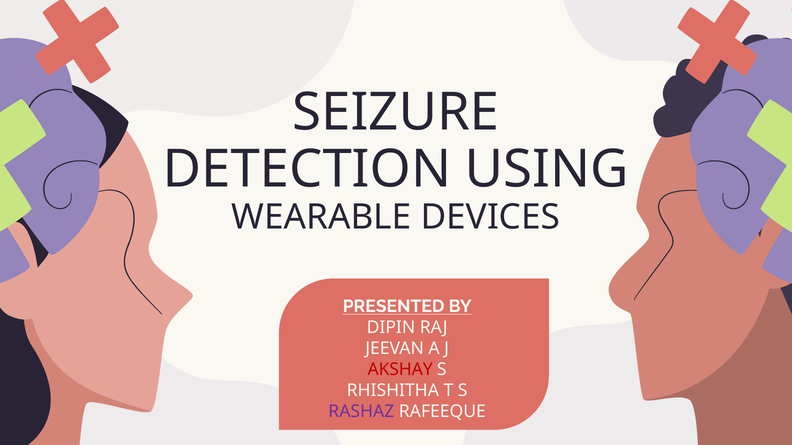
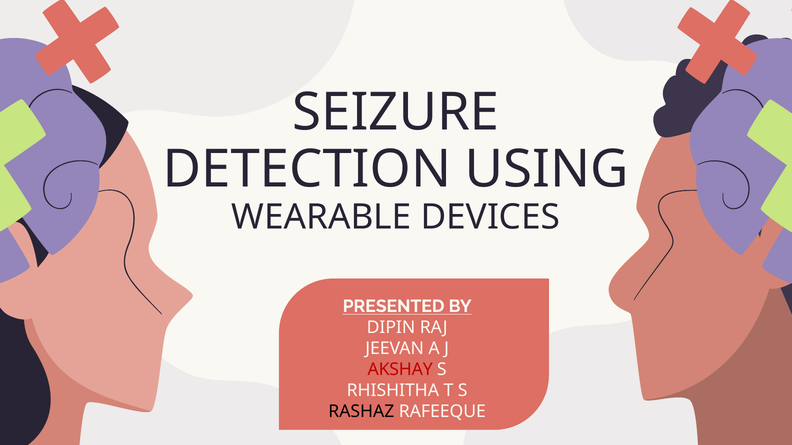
RASHAZ colour: purple -> black (361, 412)
